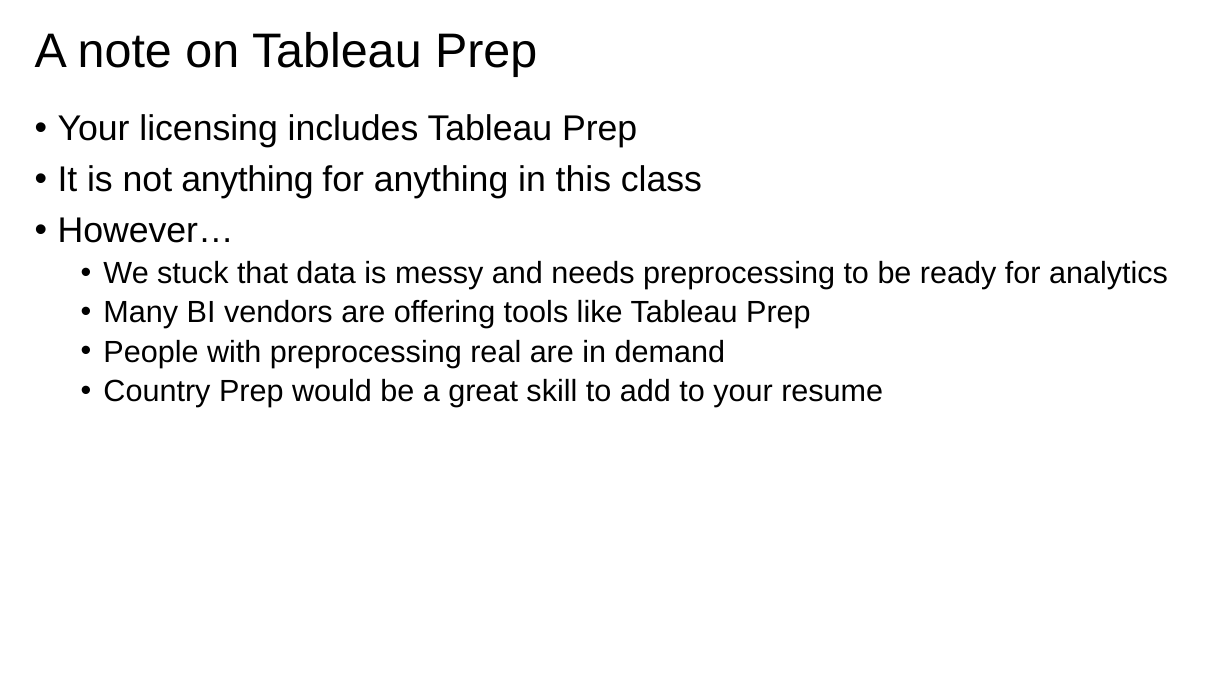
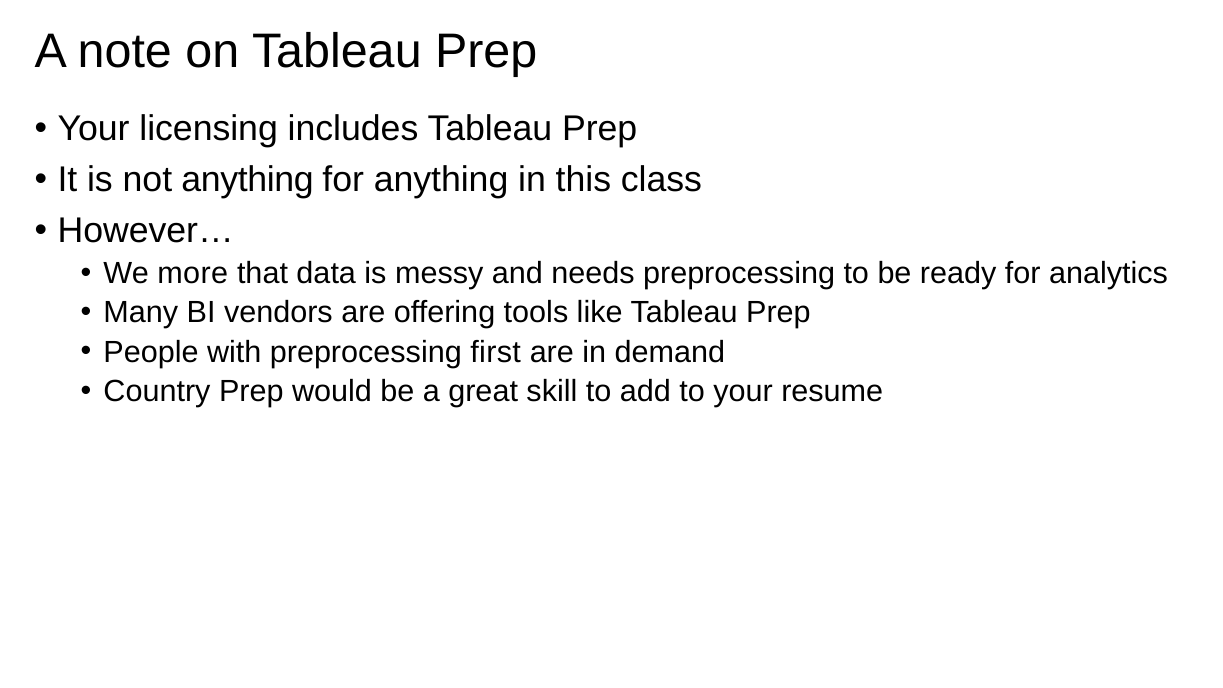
stuck: stuck -> more (193, 273)
real: real -> first (496, 352)
